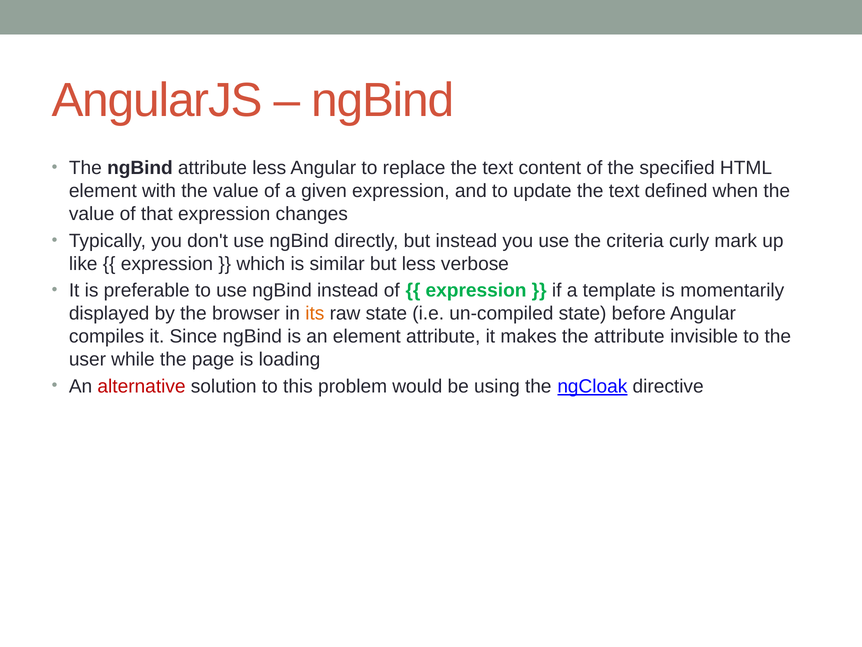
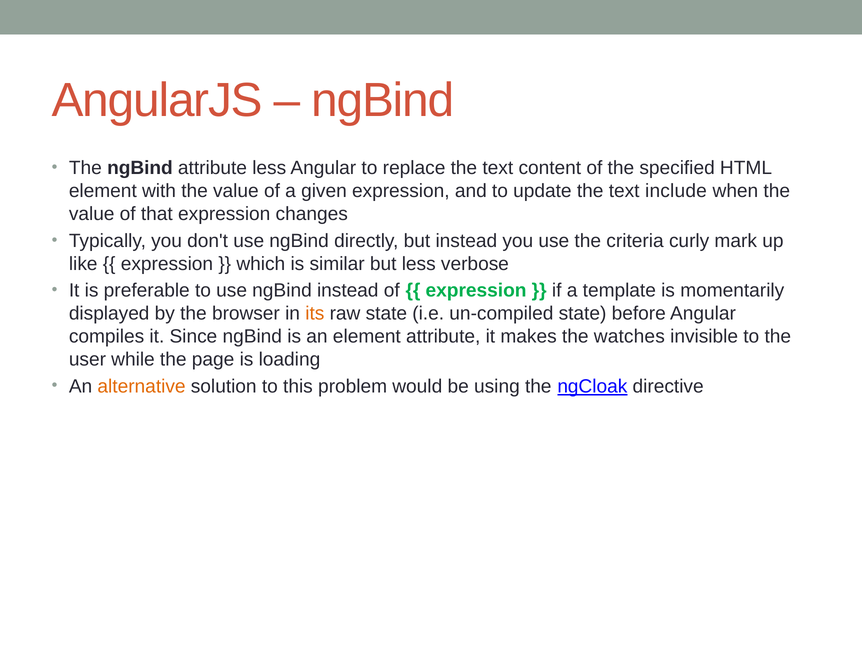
defined: defined -> include (676, 191)
the attribute: attribute -> watches (629, 336)
alternative colour: red -> orange (142, 386)
